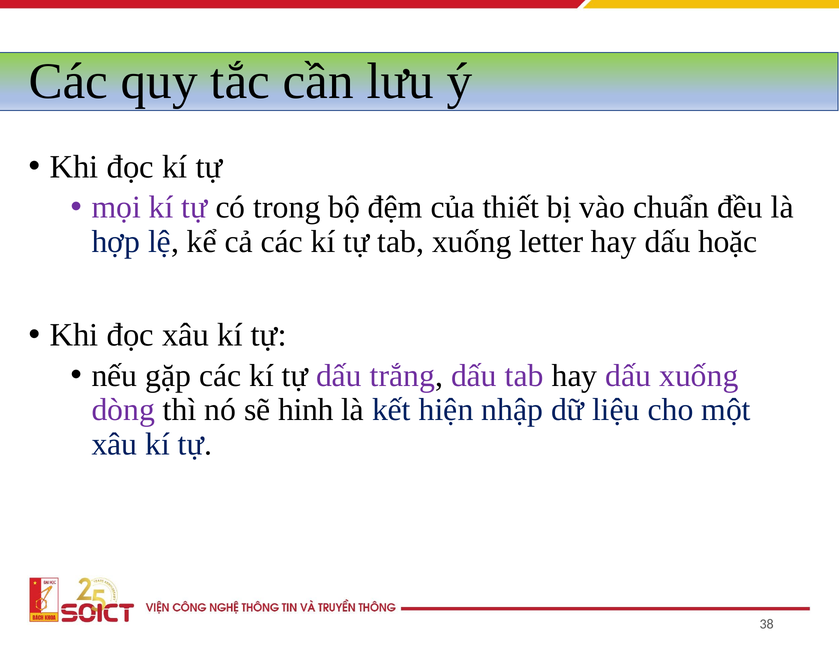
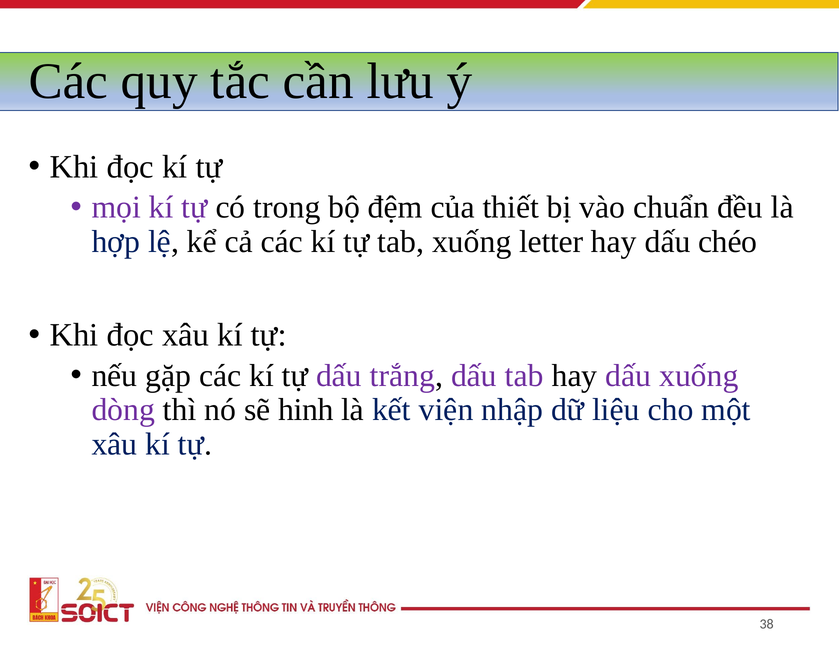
hoặc: hoặc -> chéo (728, 242)
hiện: hiện -> viện (446, 410)
